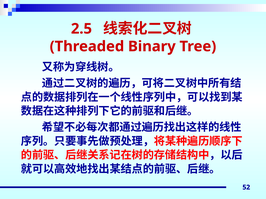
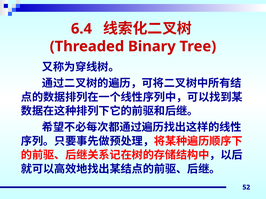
2.5: 2.5 -> 6.4 (81, 29)
